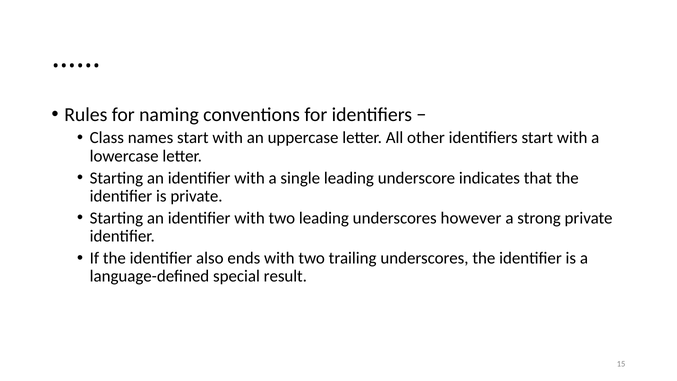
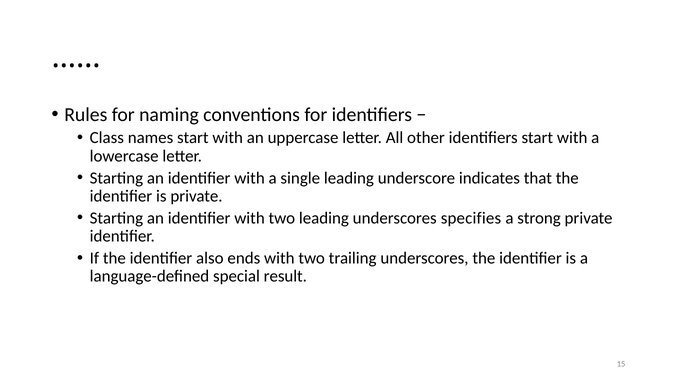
however: however -> specifies (471, 218)
